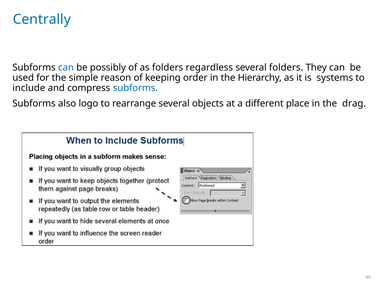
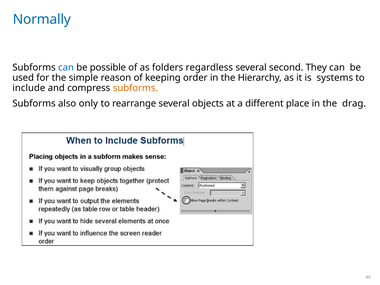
Centrally: Centrally -> Normally (42, 19)
possibly: possibly -> possible (108, 67)
several folders: folders -> second (286, 67)
subforms colour: blue -> orange (135, 88)
logo: logo -> only (88, 103)
